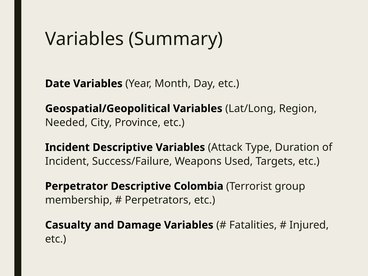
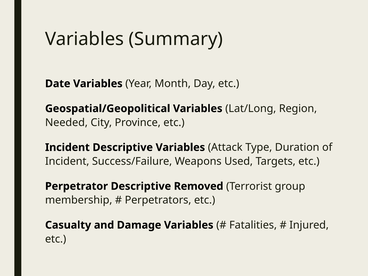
Colombia: Colombia -> Removed (199, 186)
